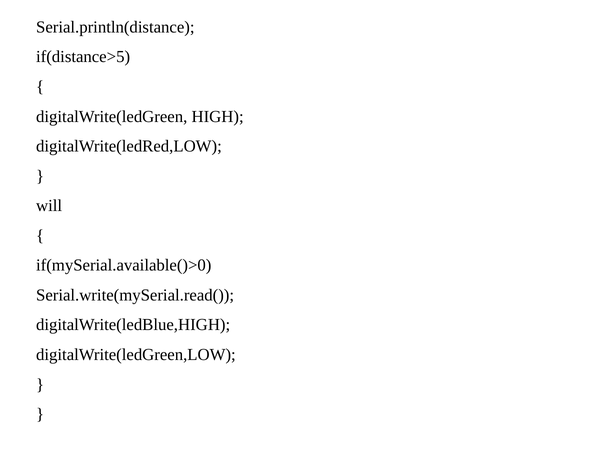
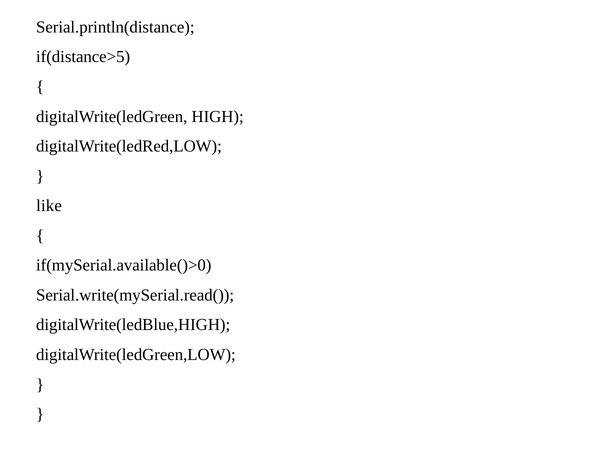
will: will -> like (49, 206)
